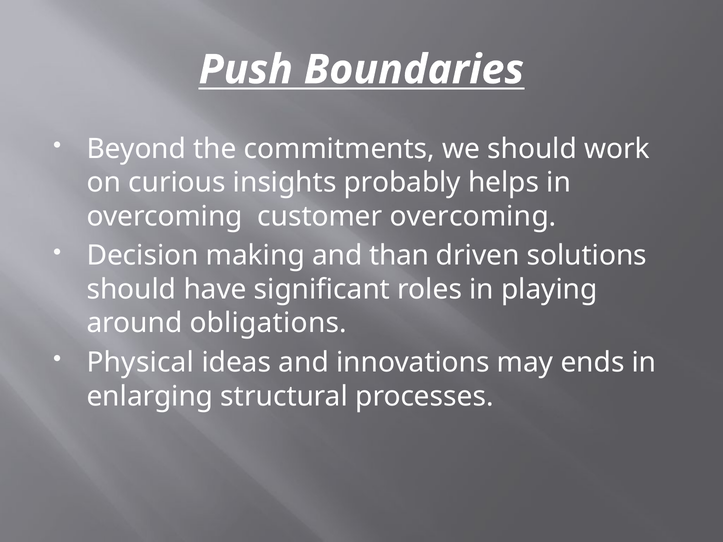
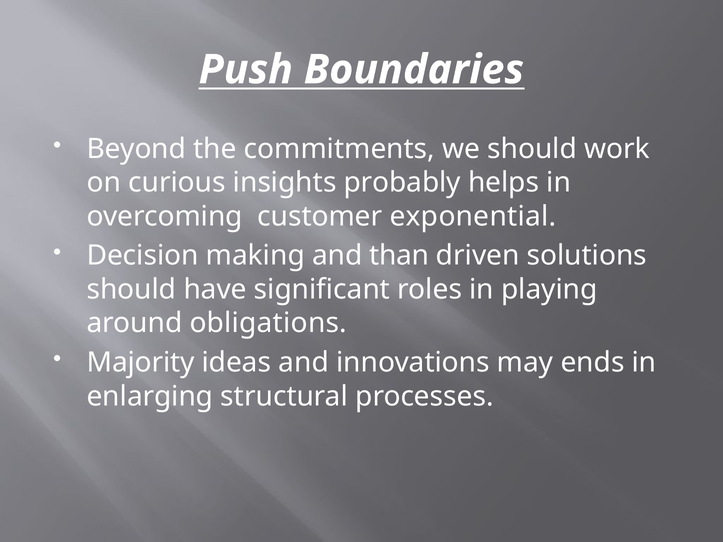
customer overcoming: overcoming -> exponential (473, 216)
Physical: Physical -> Majority (141, 363)
